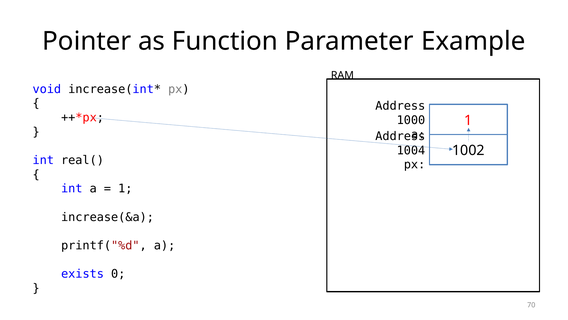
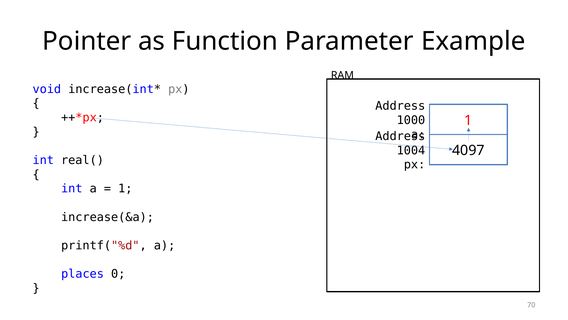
1002: 1002 -> 4097 (468, 150)
exists: exists -> places (83, 274)
